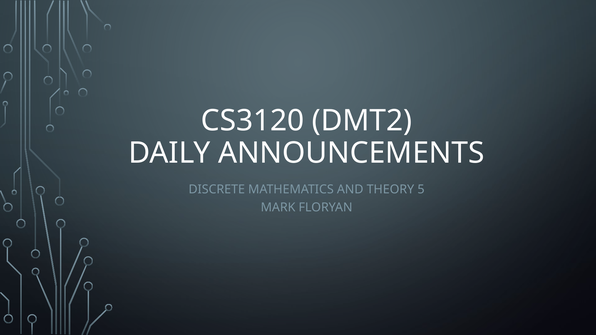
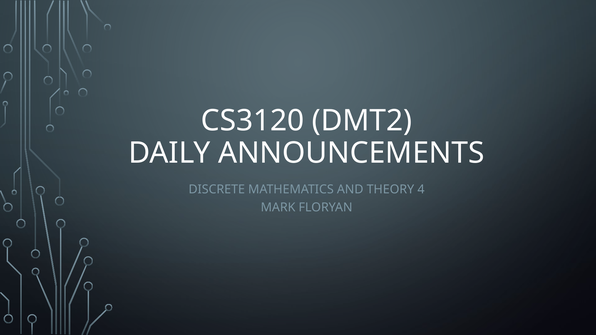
5: 5 -> 4 (421, 190)
